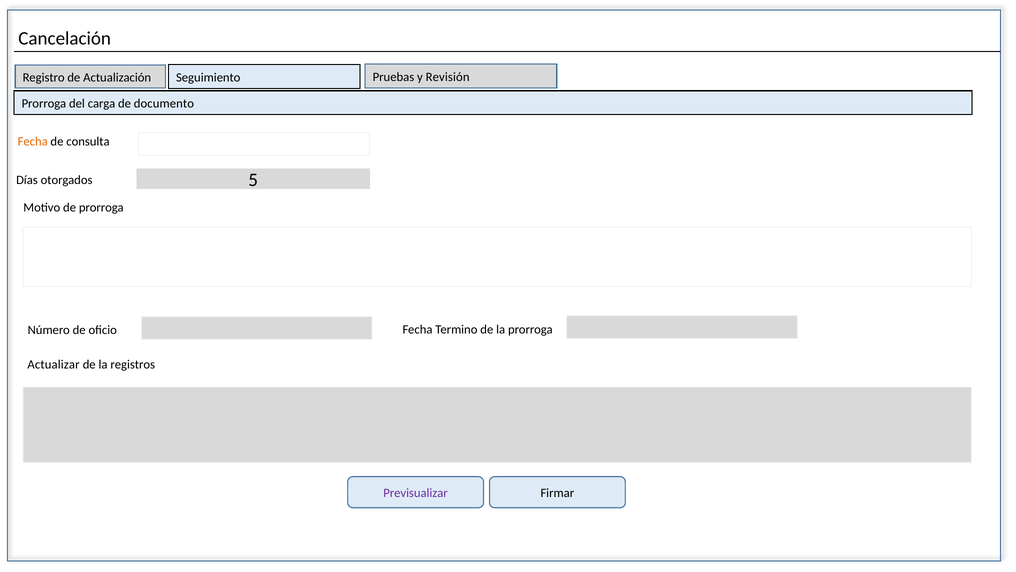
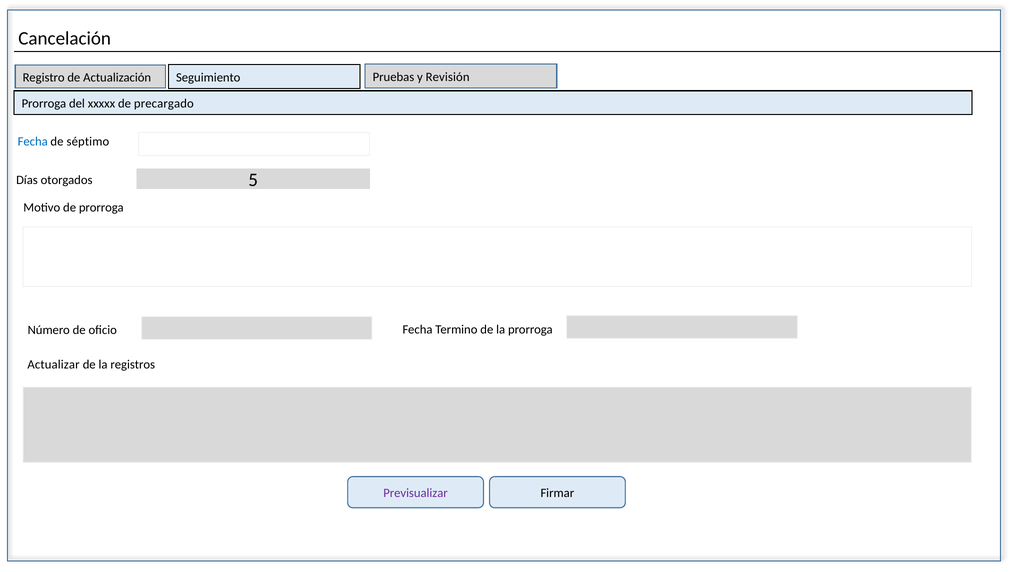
carga: carga -> xxxxx (101, 104)
documento: documento -> precargado (164, 104)
Fecha colour: orange -> blue (33, 141)
consulta: consulta -> séptimo (88, 141)
